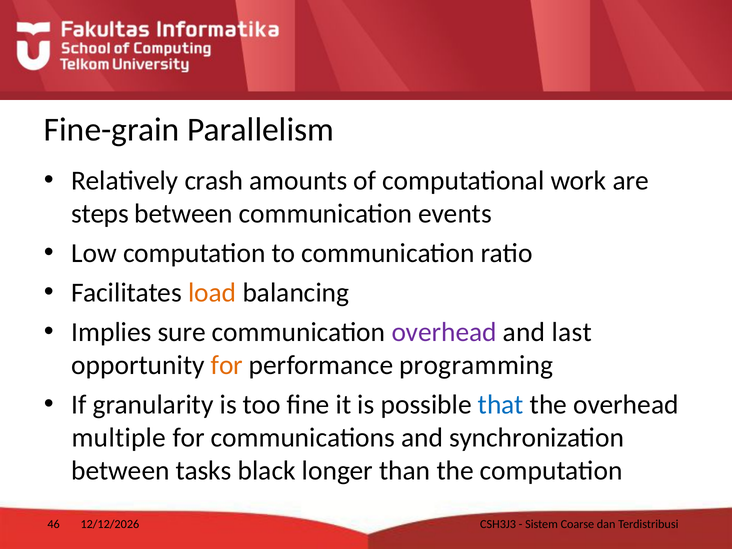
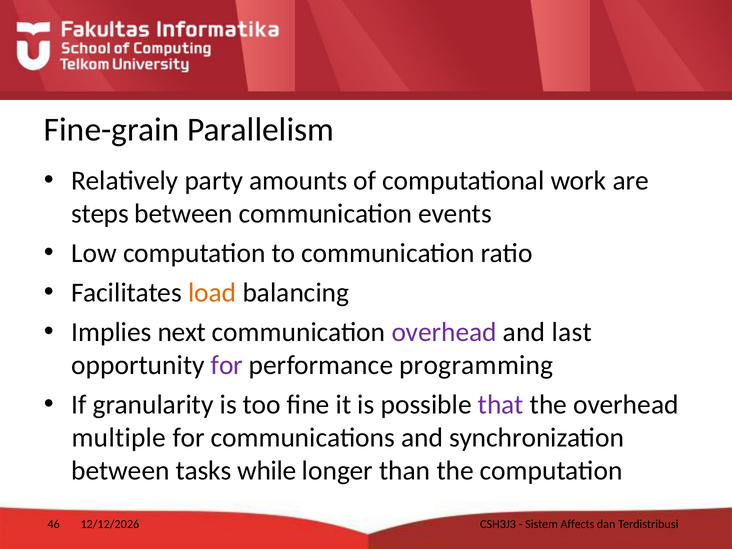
crash: crash -> party (214, 181)
sure: sure -> next (182, 332)
for colour: orange -> purple (227, 365)
that colour: blue -> purple (501, 405)
black: black -> while (267, 470)
Coarse: Coarse -> Affects (577, 524)
